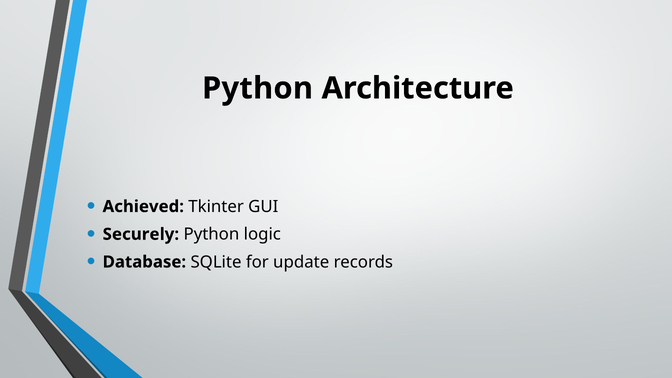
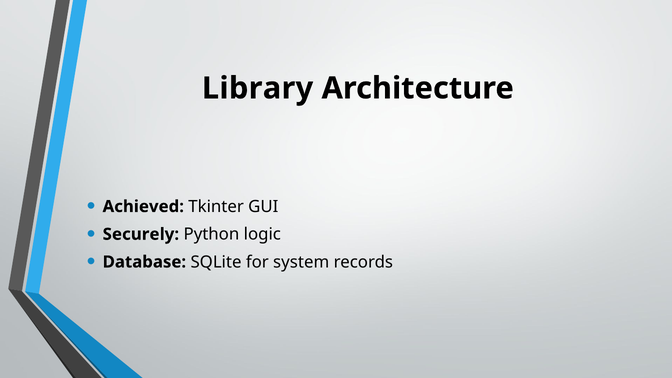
Python: Python -> Library (258, 88)
update: update -> system (301, 262)
